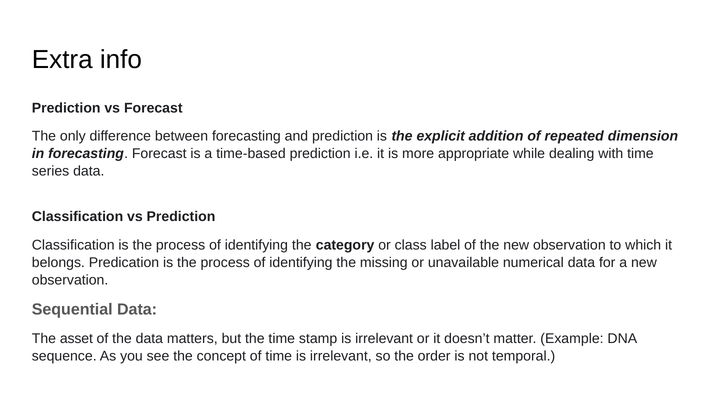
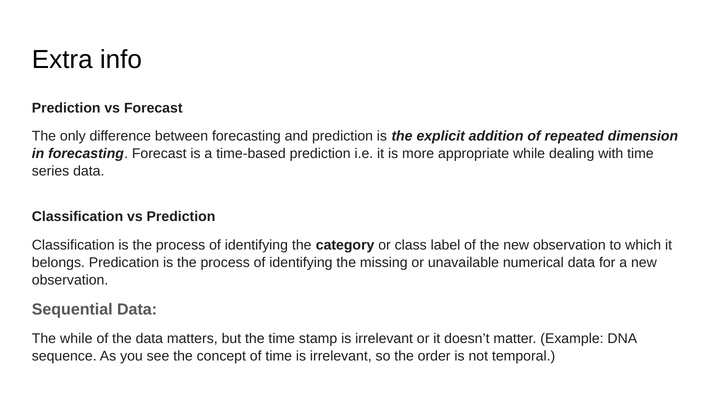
The asset: asset -> while (76, 339)
